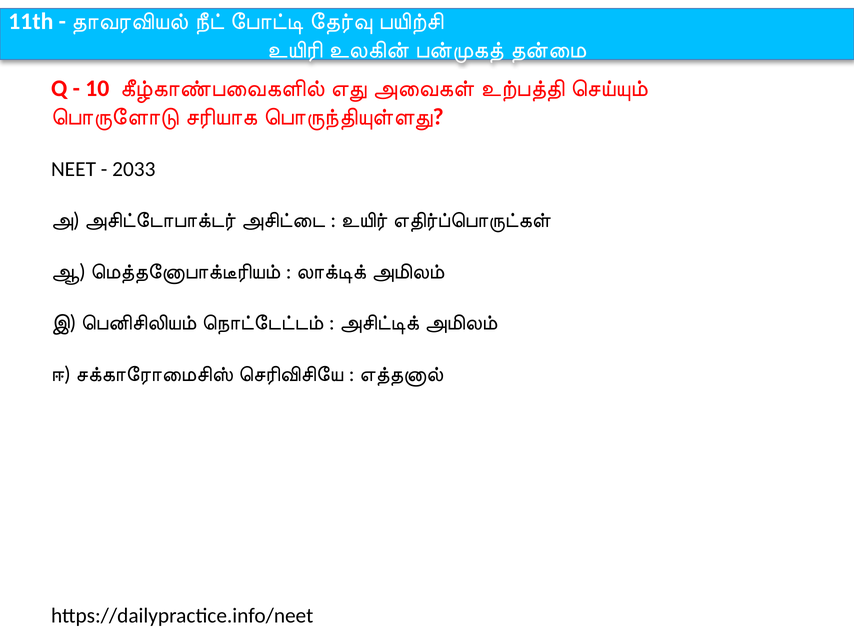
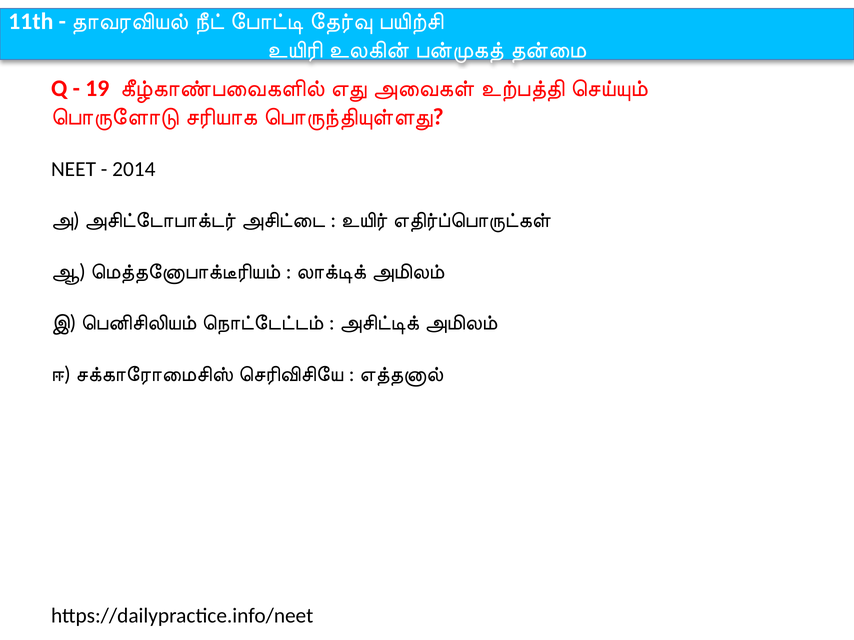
10: 10 -> 19 (97, 88)
2033: 2033 -> 2014 (134, 169)
